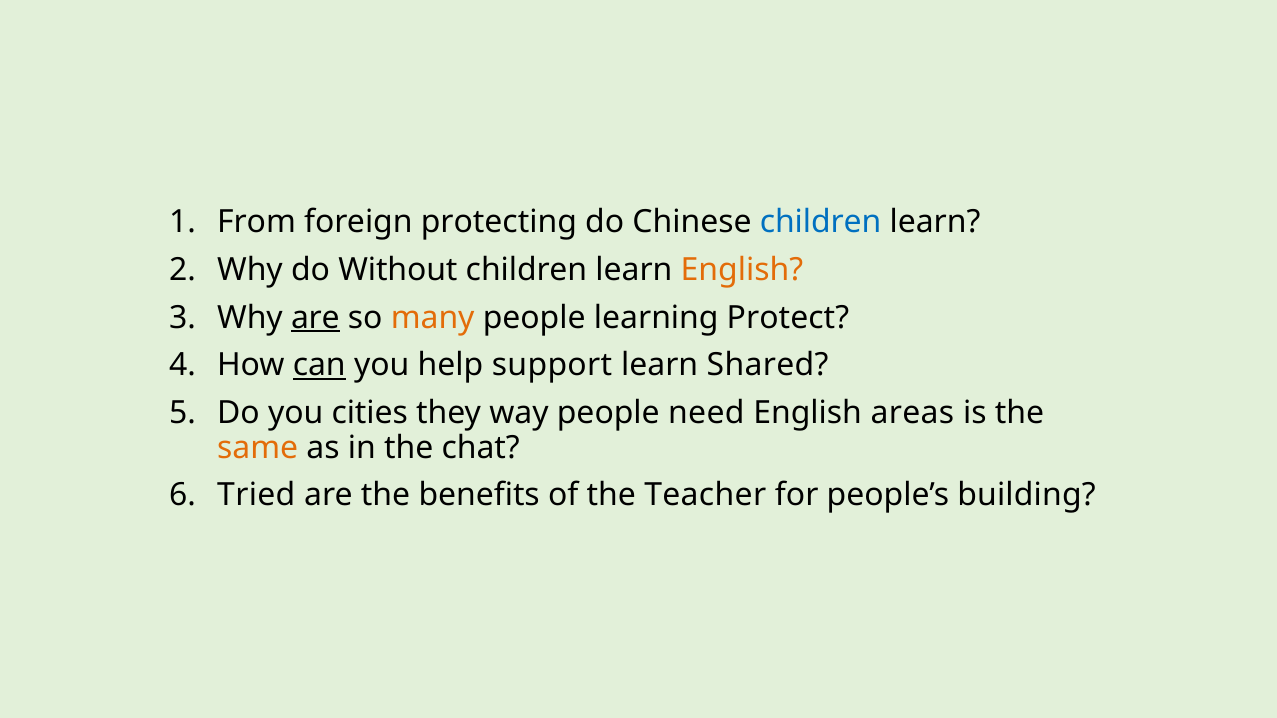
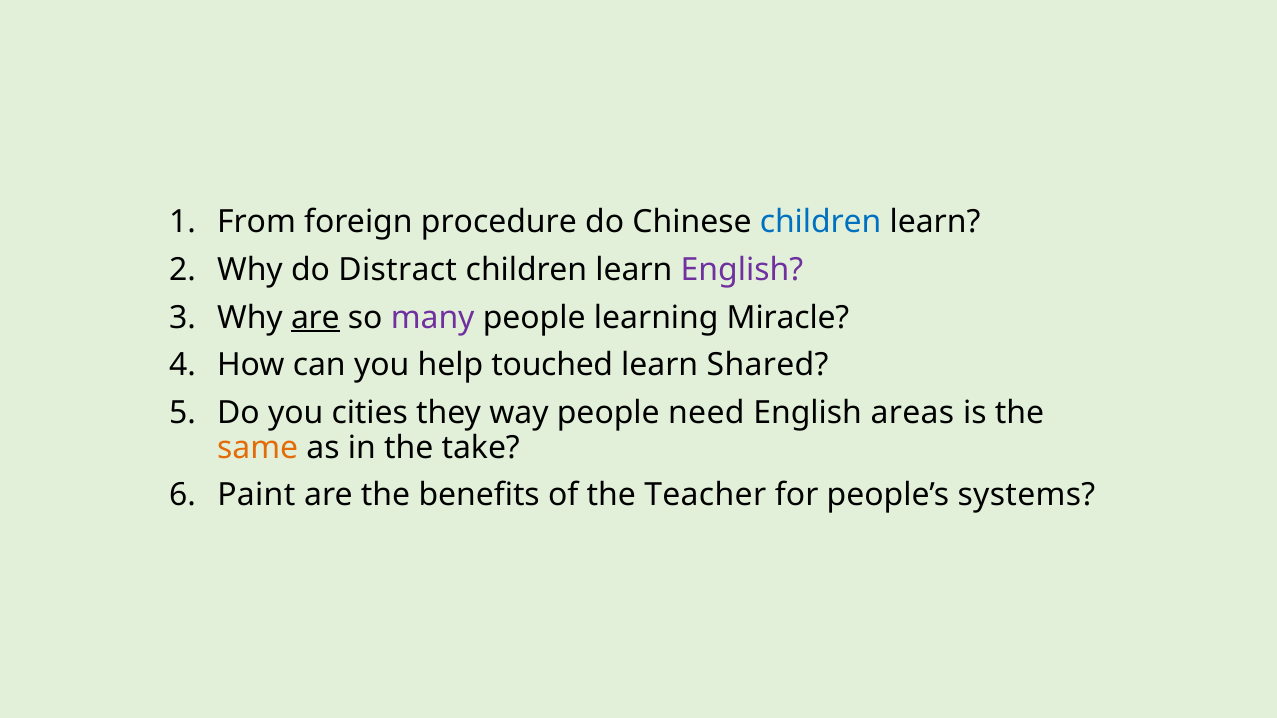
protecting: protecting -> procedure (499, 222)
Without: Without -> Distract (398, 270)
English colour: orange -> purple (742, 270)
many colour: orange -> purple (433, 318)
Protect: Protect -> Miracle (788, 318)
can underline: present -> none (319, 366)
support: support -> touched (552, 366)
chat: chat -> take (481, 448)
Tried: Tried -> Paint (256, 496)
building: building -> systems (1026, 496)
